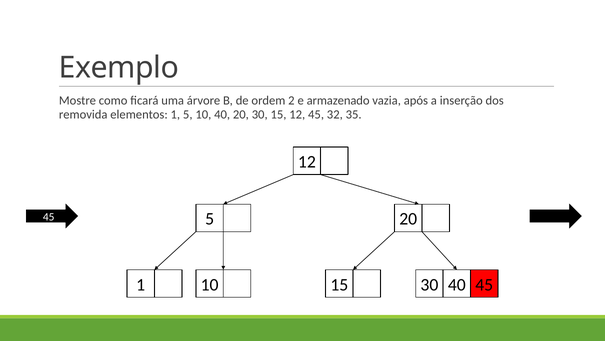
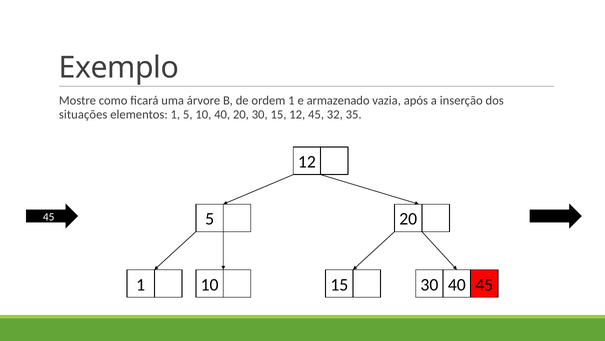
ordem 2: 2 -> 1 (291, 101)
removida: removida -> situações (83, 114)
